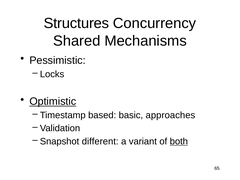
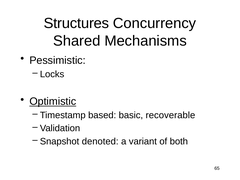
approaches: approaches -> recoverable (170, 115)
different: different -> denoted (100, 141)
both underline: present -> none (179, 141)
